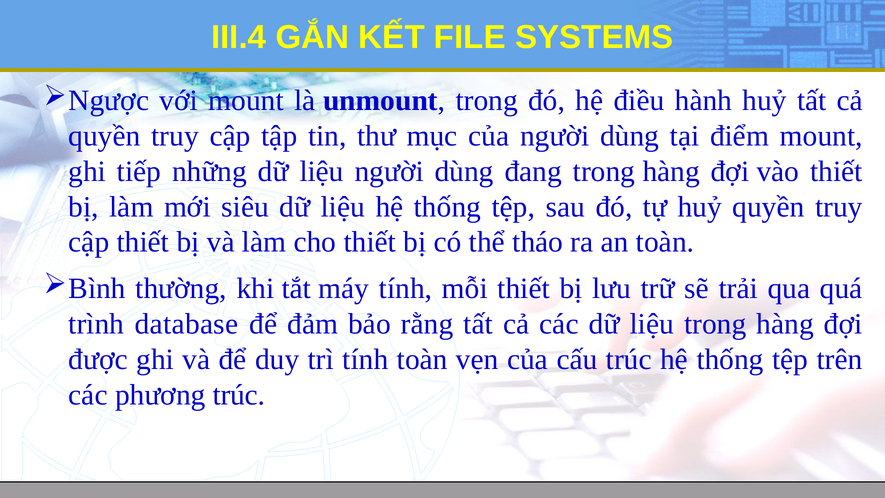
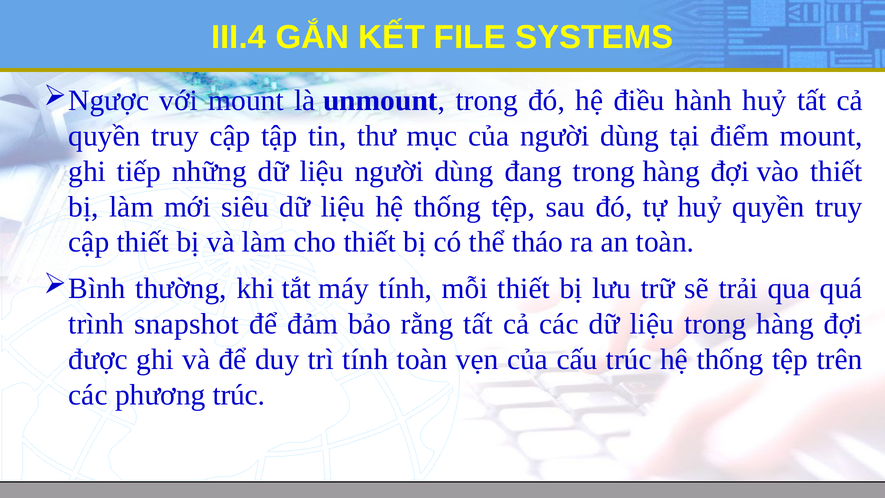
database: database -> snapshot (187, 324)
